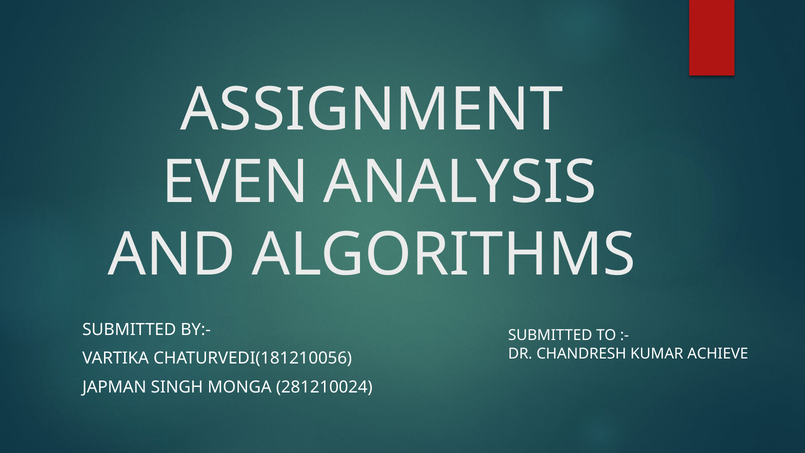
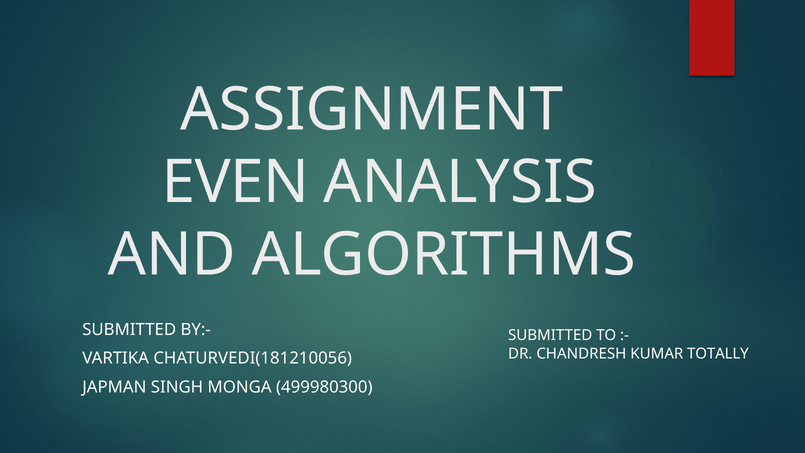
ACHIEVE: ACHIEVE -> TOTALLY (718, 353)
281210024: 281210024 -> 499980300 (324, 387)
